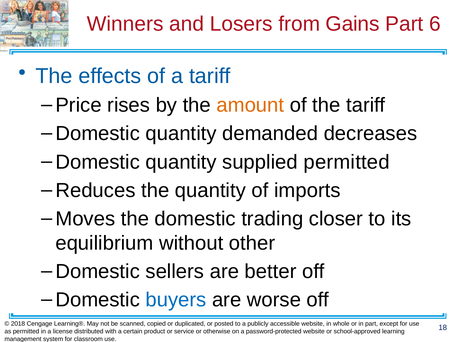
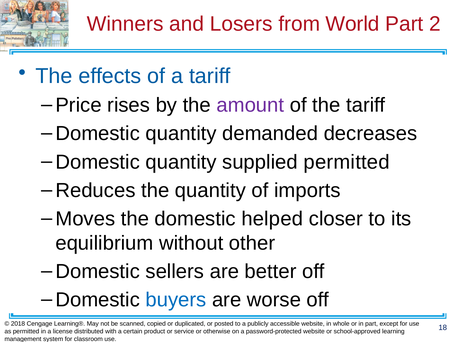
Gains: Gains -> World (353, 24)
6: 6 -> 2 (435, 24)
amount colour: orange -> purple (250, 105)
trading: trading -> helped (272, 219)
